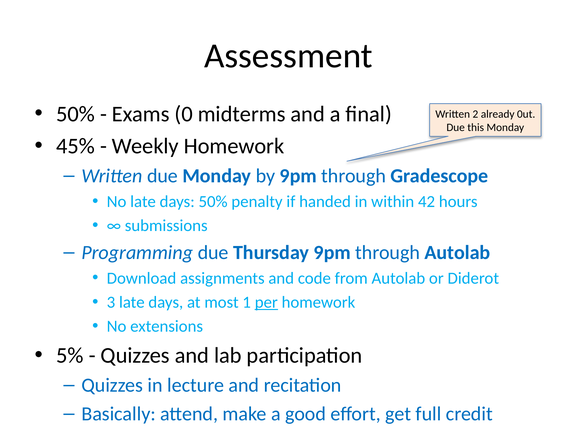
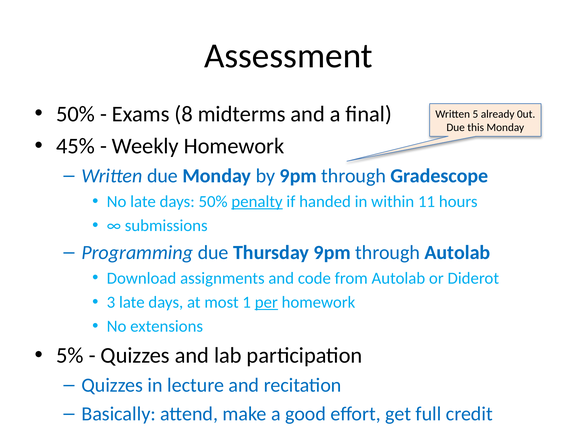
0: 0 -> 8 (184, 114)
2: 2 -> 5 (475, 114)
penalty underline: none -> present (257, 202)
42: 42 -> 11 (427, 202)
